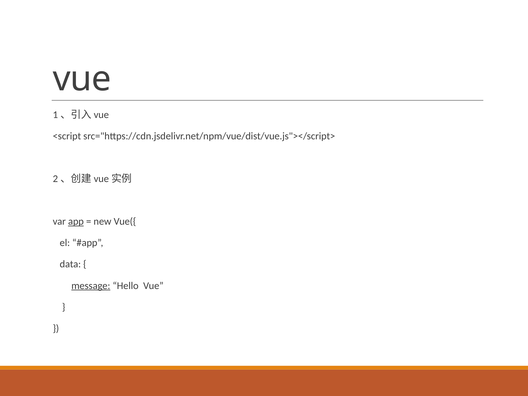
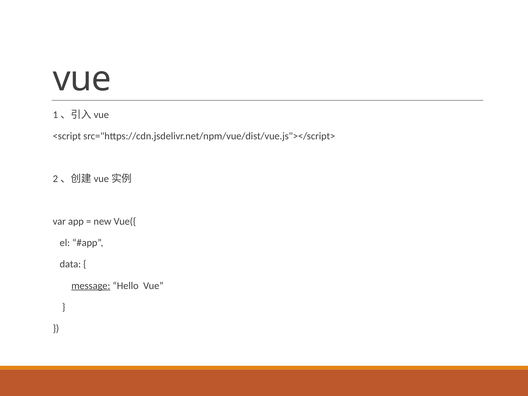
app underline: present -> none (76, 222)
